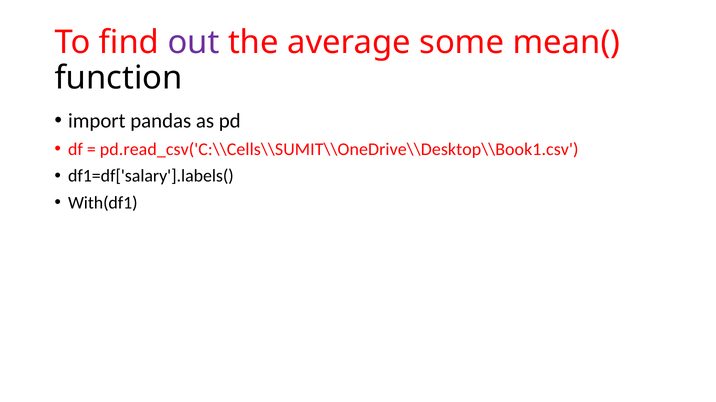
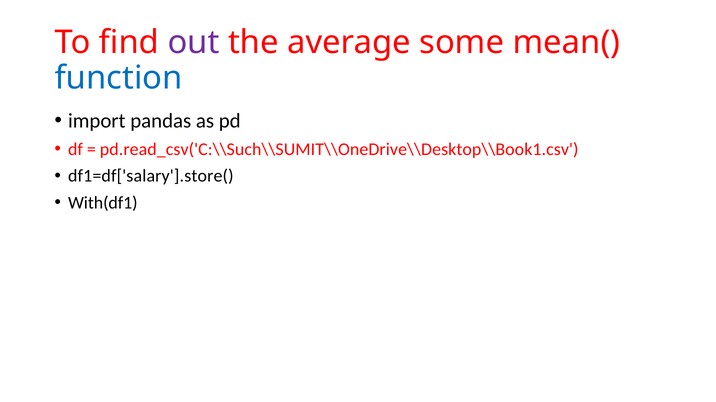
function colour: black -> blue (119, 78)
pd.read_csv('C:\\Cells\\SUMIT\\OneDrive\\Desktop\\Book1.csv: pd.read_csv('C:\\Cells\\SUMIT\\OneDrive\\Desktop\\Book1.csv -> pd.read_csv('C:\\Such\\SUMIT\\OneDrive\\Desktop\\Book1.csv (339, 149)
df1=df['salary'].labels(: df1=df['salary'].labels( -> df1=df['salary'].store( (151, 176)
